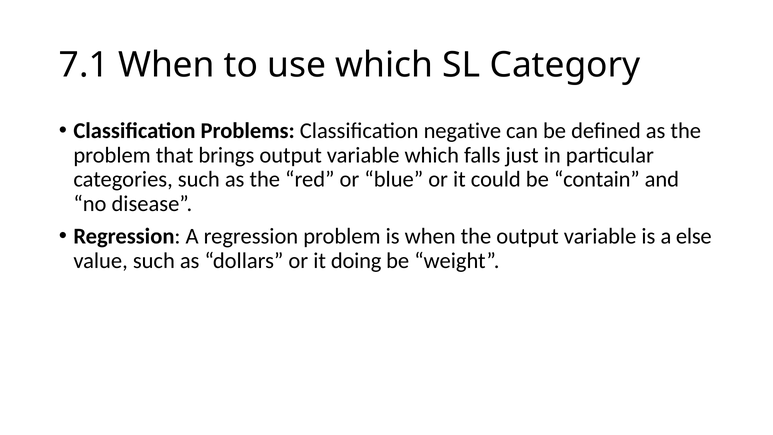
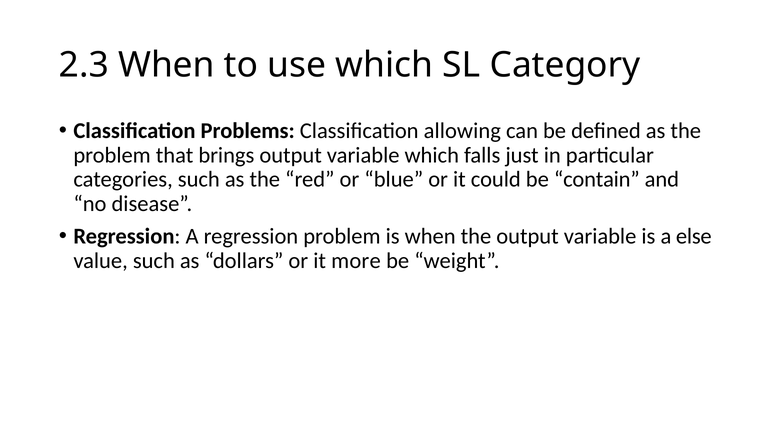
7.1: 7.1 -> 2.3 (84, 65)
negative: negative -> allowing (462, 131)
doing: doing -> more (356, 261)
